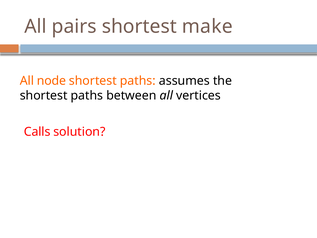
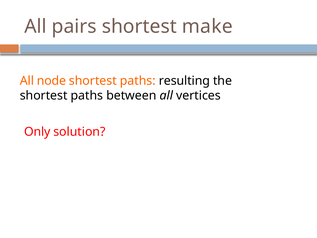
assumes: assumes -> resulting (184, 81)
Calls: Calls -> Only (37, 132)
